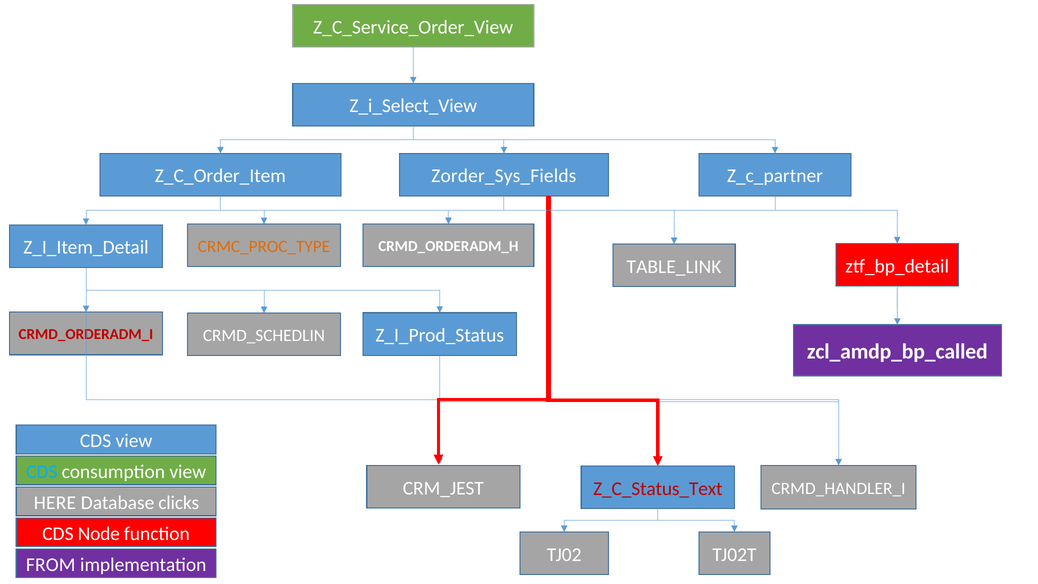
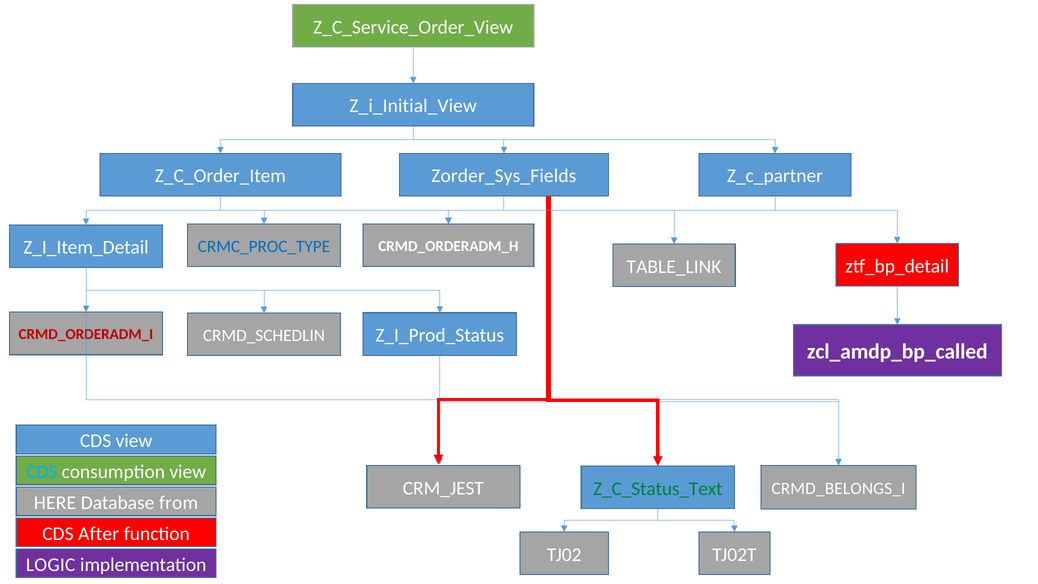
Z_i_Select_View: Z_i_Select_View -> Z_i_Initial_View (413, 106)
CRMC_PROC_TYPE colour: orange -> blue (264, 247)
Z_C_Status_Text colour: red -> green (658, 489)
CRMD_HANDLER_I: CRMD_HANDLER_I -> CRMD_BELONGS_I (838, 488)
clicks: clicks -> from (179, 503)
Node: Node -> After (99, 534)
FROM: FROM -> LOGIC (51, 565)
